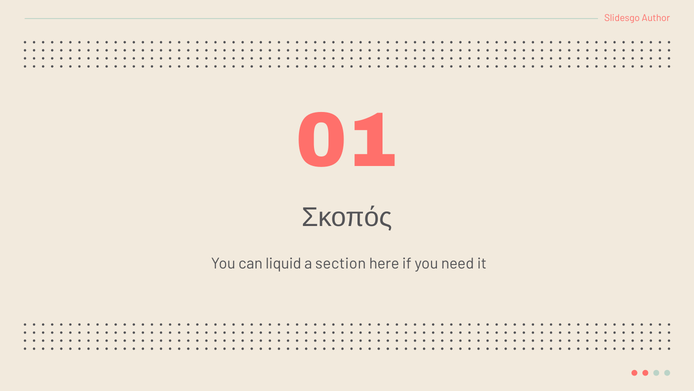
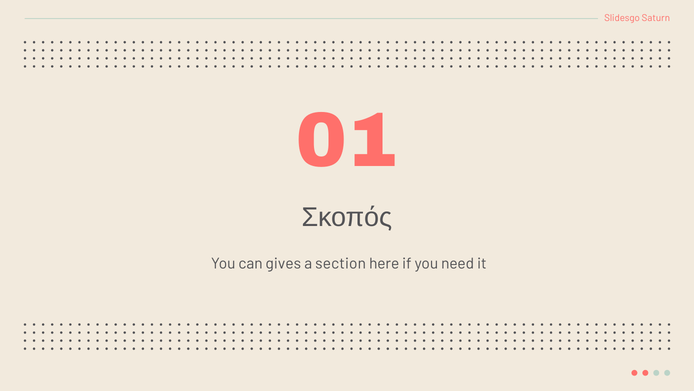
Author: Author -> Saturn (656, 18)
liquid: liquid -> gives (283, 263)
